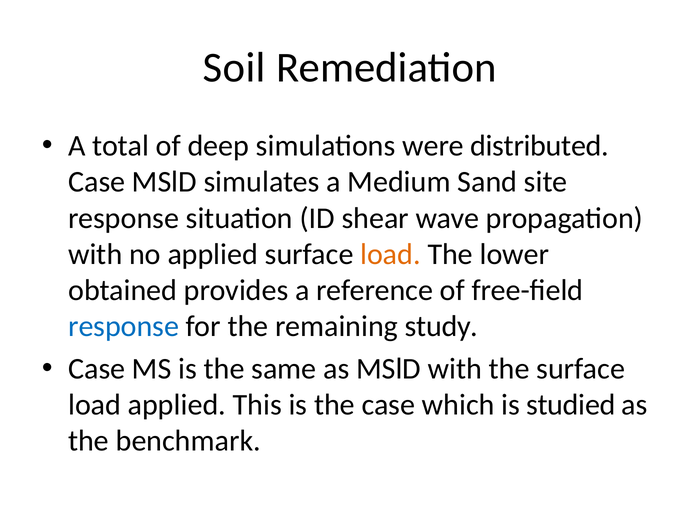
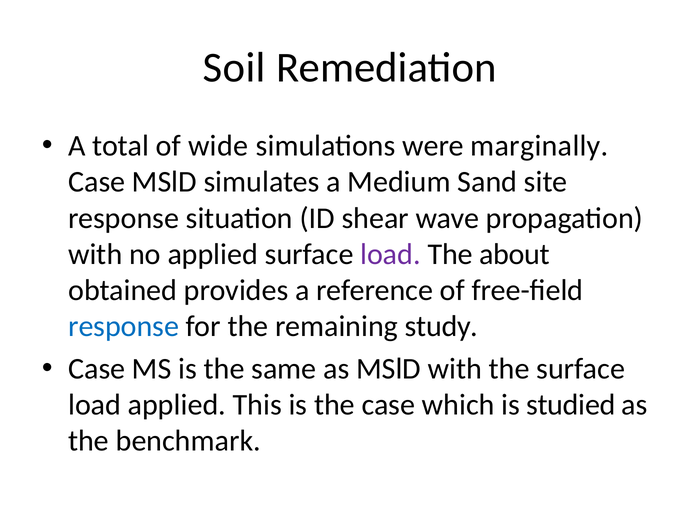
deep: deep -> wide (218, 146)
distributed: distributed -> marginally (539, 146)
load colour: orange -> purple (391, 254)
lower: lower -> about (515, 254)
